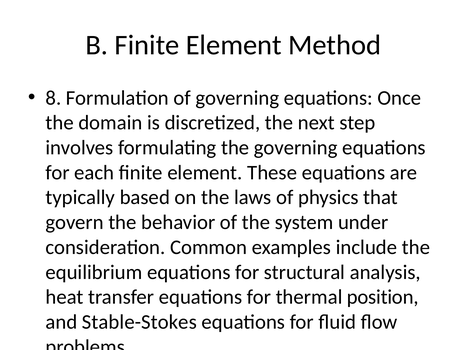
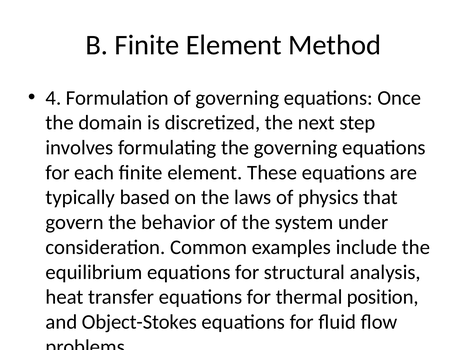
8: 8 -> 4 (53, 98)
Stable-Stokes: Stable-Stokes -> Object-Stokes (140, 322)
